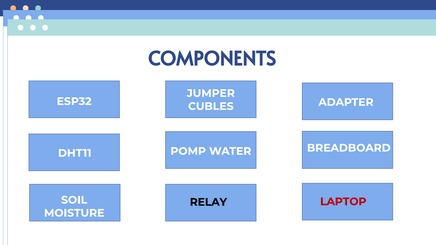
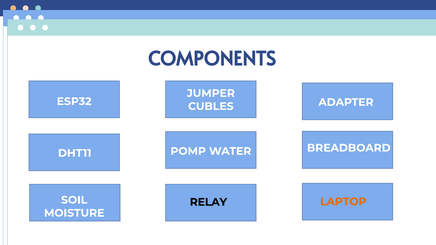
LAPTOP colour: red -> orange (343, 202)
